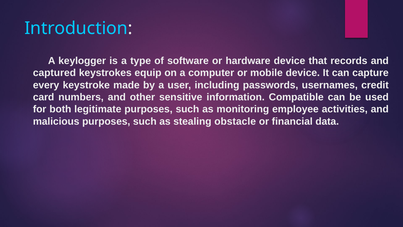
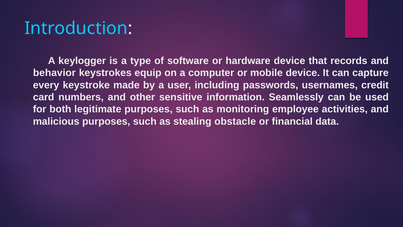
captured: captured -> behavior (54, 73)
Compatible: Compatible -> Seamlessly (296, 97)
